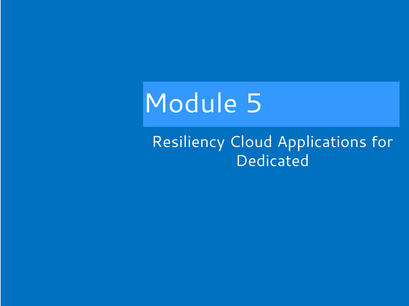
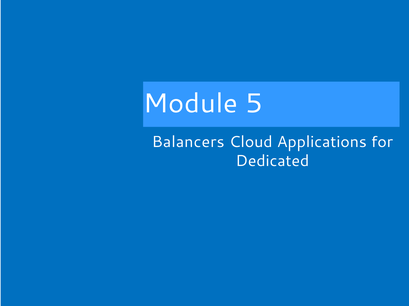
Resiliency: Resiliency -> Balancers (188, 142)
